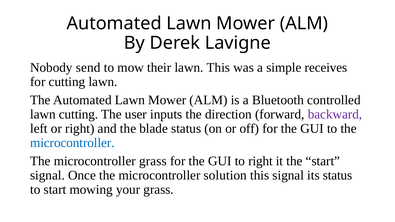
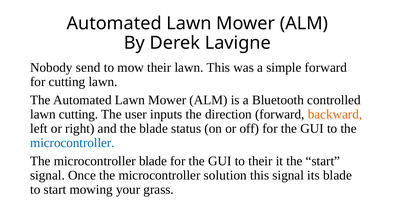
simple receives: receives -> forward (326, 68)
backward colour: purple -> orange (335, 114)
microcontroller grass: grass -> blade (153, 161)
to right: right -> their (260, 161)
its status: status -> blade (338, 176)
